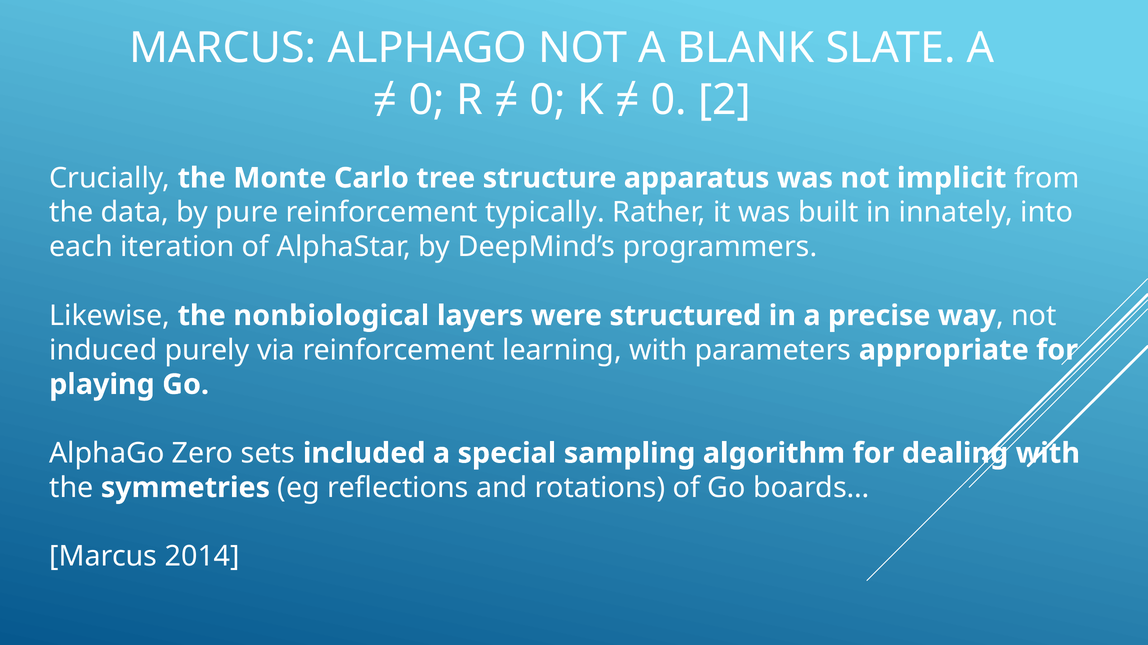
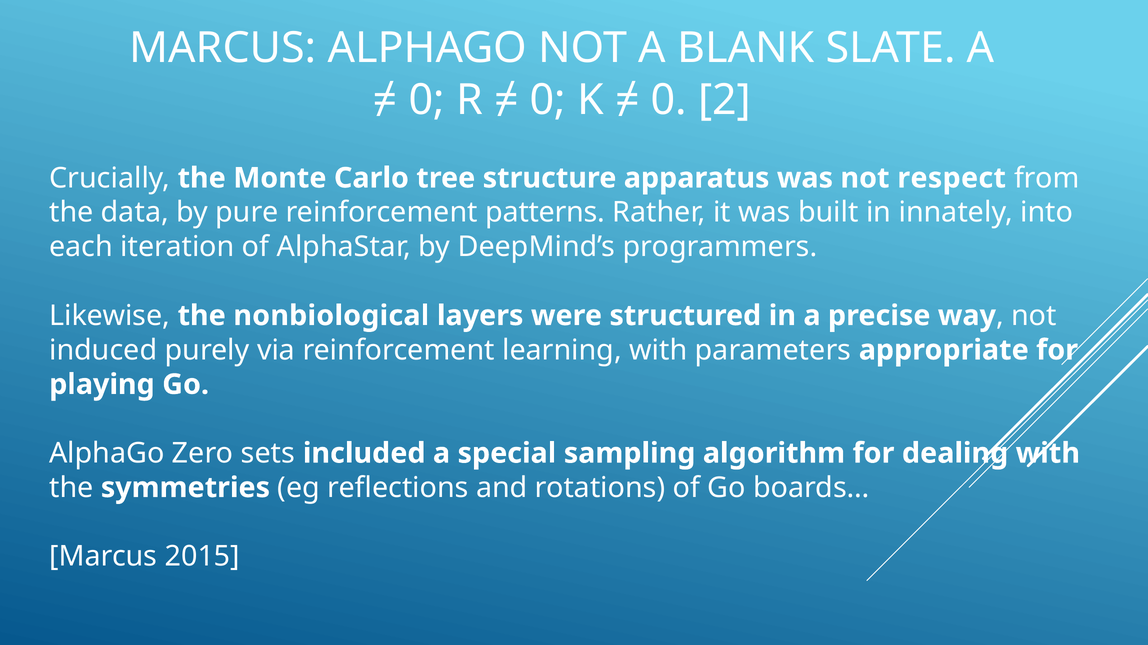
implicit: implicit -> respect (952, 178)
typically: typically -> patterns (545, 213)
2014: 2014 -> 2015 (202, 557)
